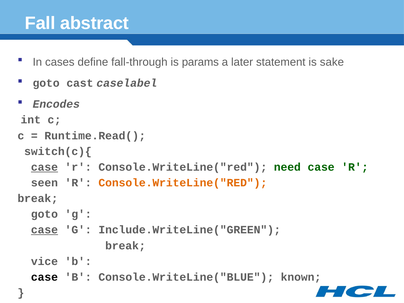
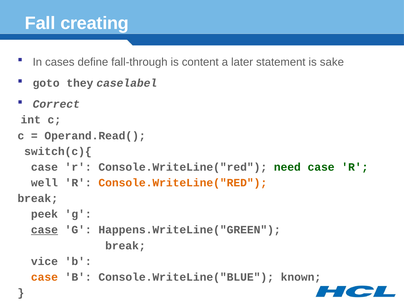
abstract: abstract -> creating (95, 23)
params: params -> content (200, 62)
cast: cast -> they (80, 83)
Encodes: Encodes -> Correct (56, 104)
Runtime.Read(: Runtime.Read( -> Operand.Read( (95, 136)
case underline: present -> none (44, 167)
seen: seen -> well (44, 183)
goto: goto -> peek (44, 214)
Include.WriteLine("GREEN: Include.WriteLine("GREEN -> Happens.WriteLine("GREEN (190, 230)
case colour: black -> orange (44, 277)
